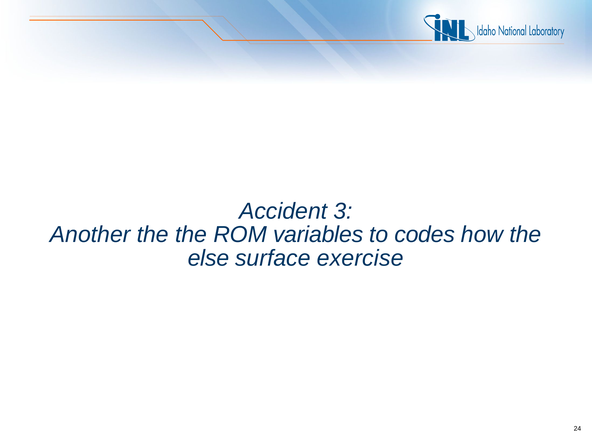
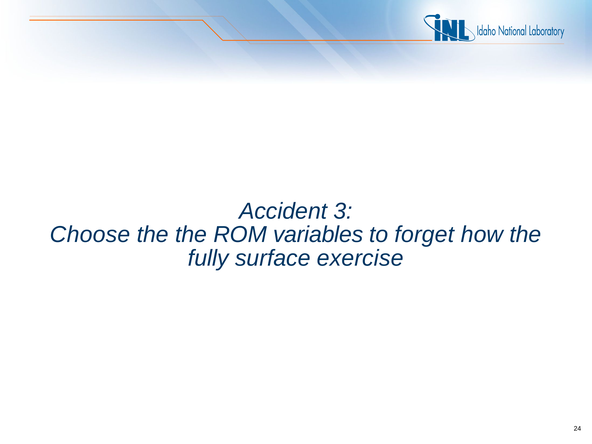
Another: Another -> Choose (90, 235)
codes: codes -> forget (424, 235)
else: else -> fully (208, 258)
